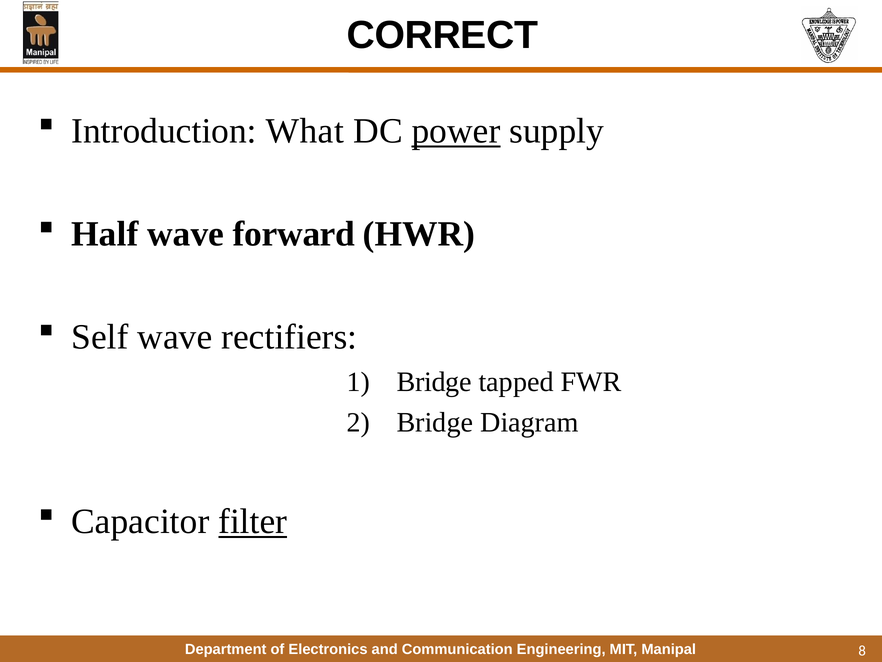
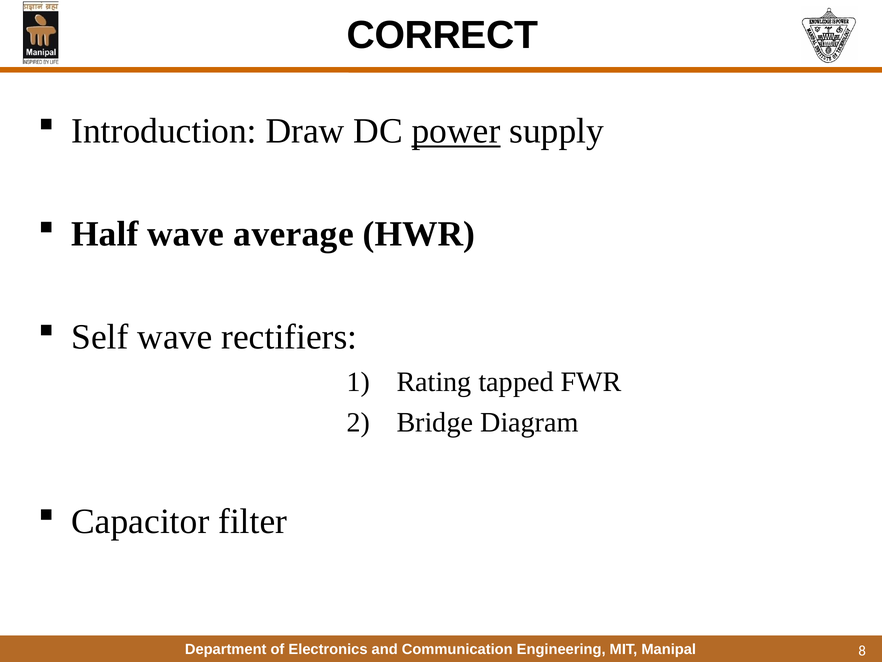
What: What -> Draw (305, 131)
forward: forward -> average (294, 234)
Bridge: Bridge -> Rating (434, 381)
filter underline: present -> none (253, 521)
